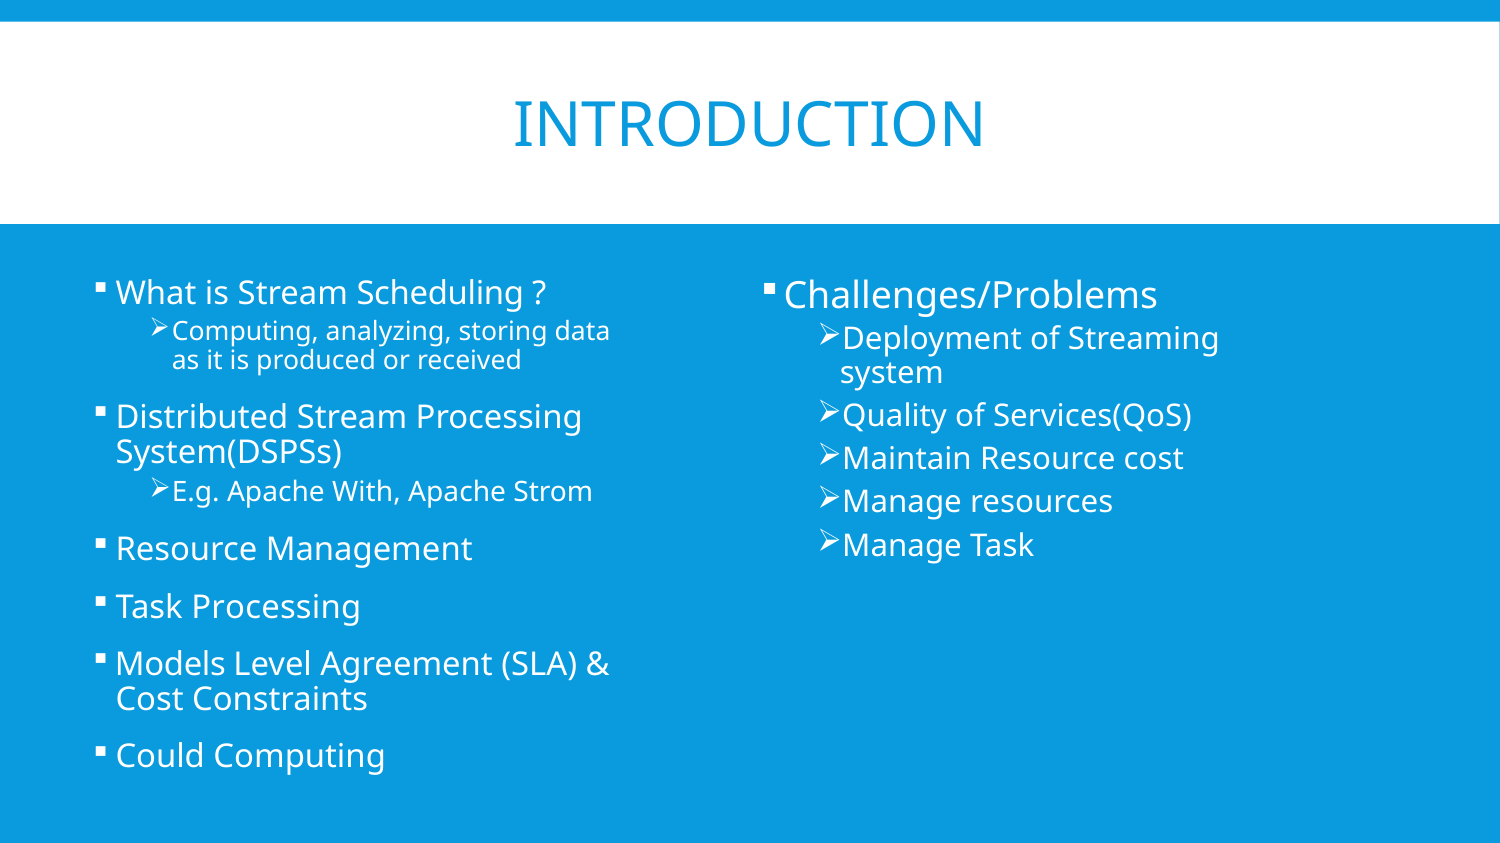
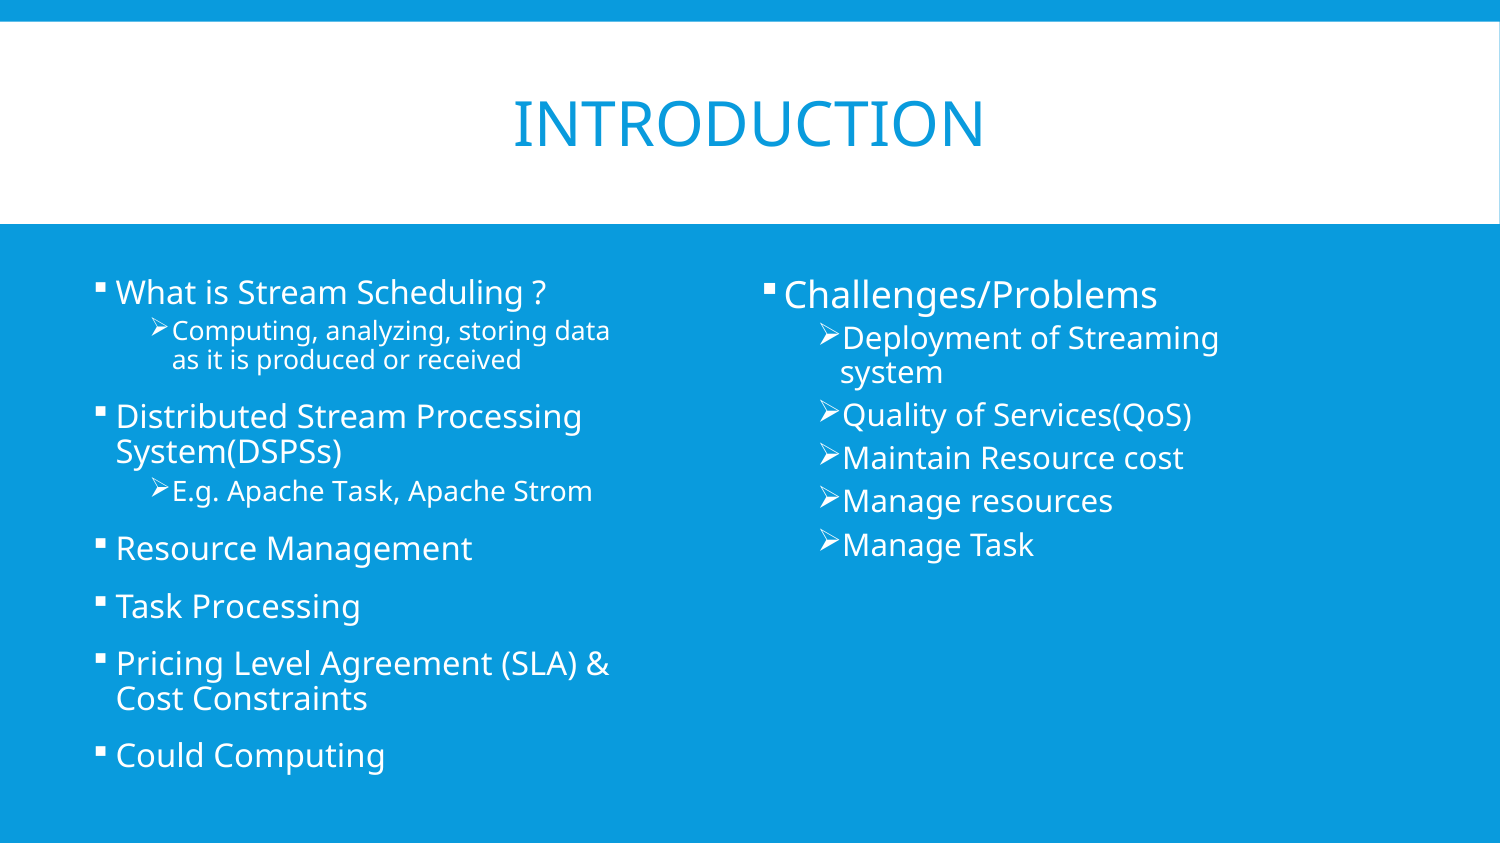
Apache With: With -> Task (366, 493)
Models: Models -> Pricing (170, 665)
